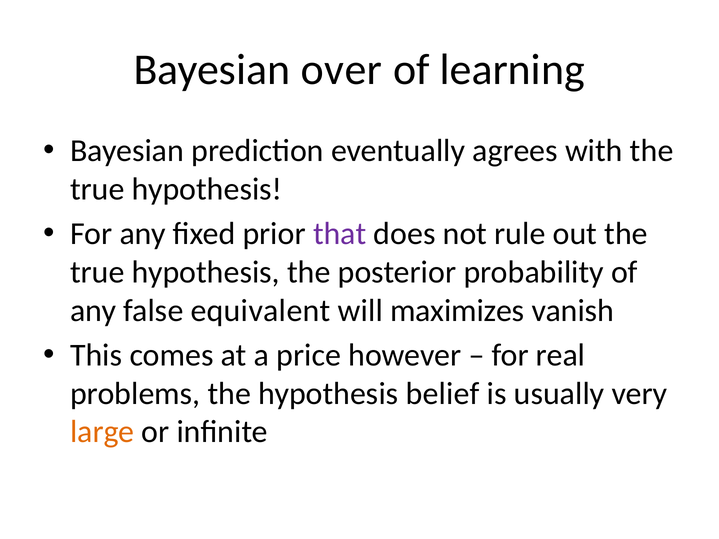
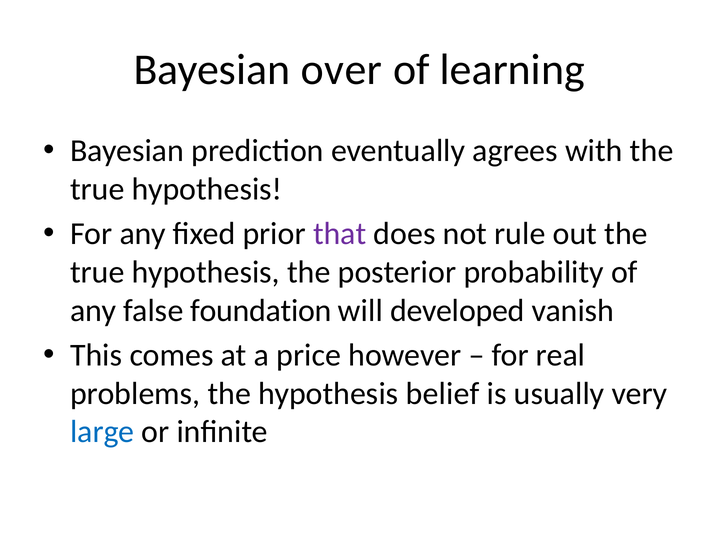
equivalent: equivalent -> foundation (261, 311)
maximizes: maximizes -> developed (457, 311)
large colour: orange -> blue (102, 432)
